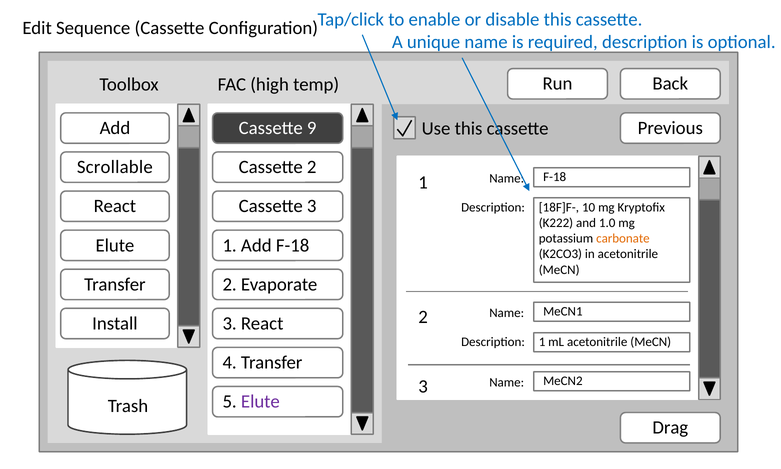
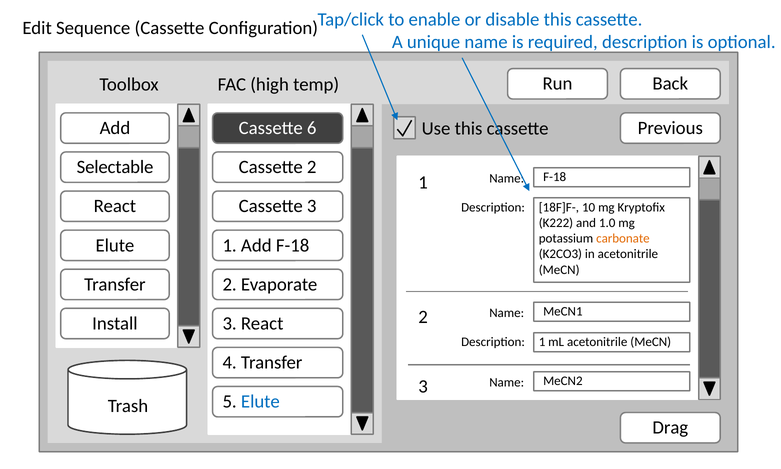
9: 9 -> 6 (312, 128)
Scrollable: Scrollable -> Selectable (115, 167)
Elute colour: purple -> blue (260, 401)
